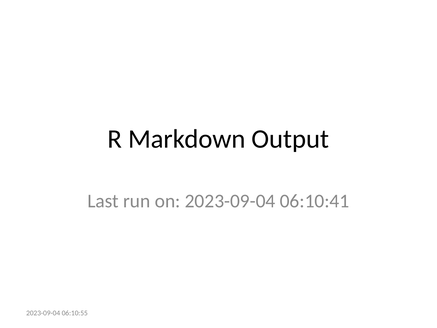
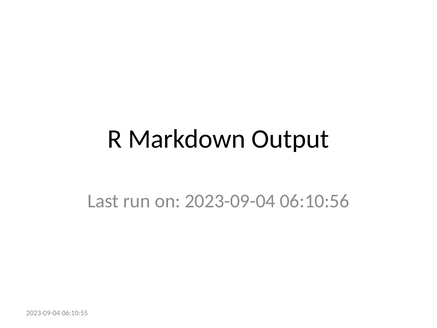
06:10:41: 06:10:41 -> 06:10:56 (315, 201)
